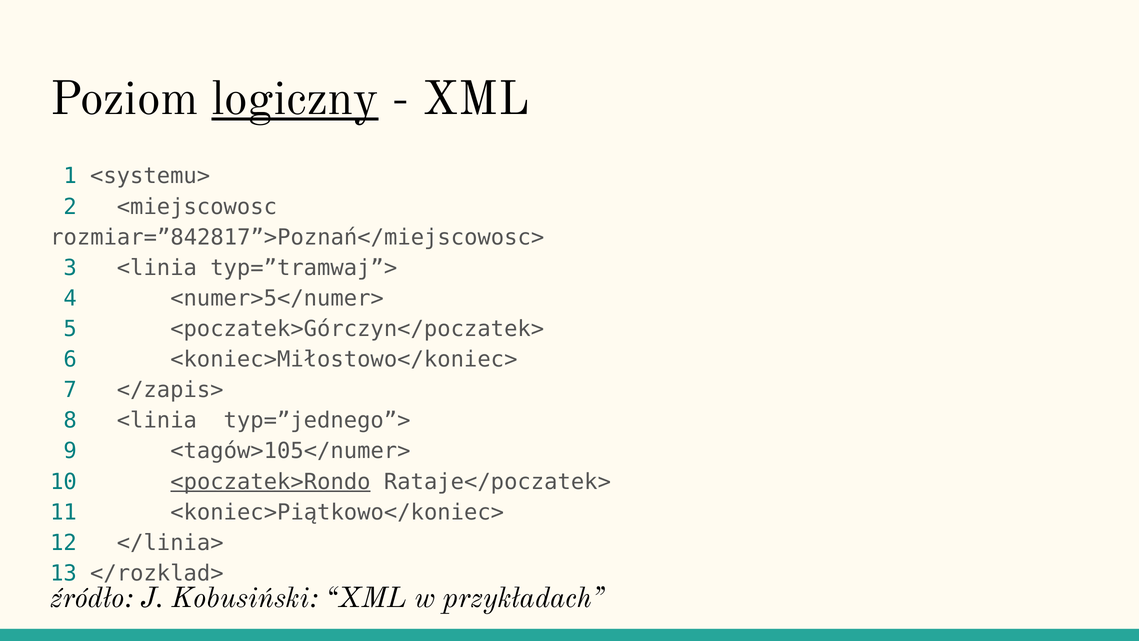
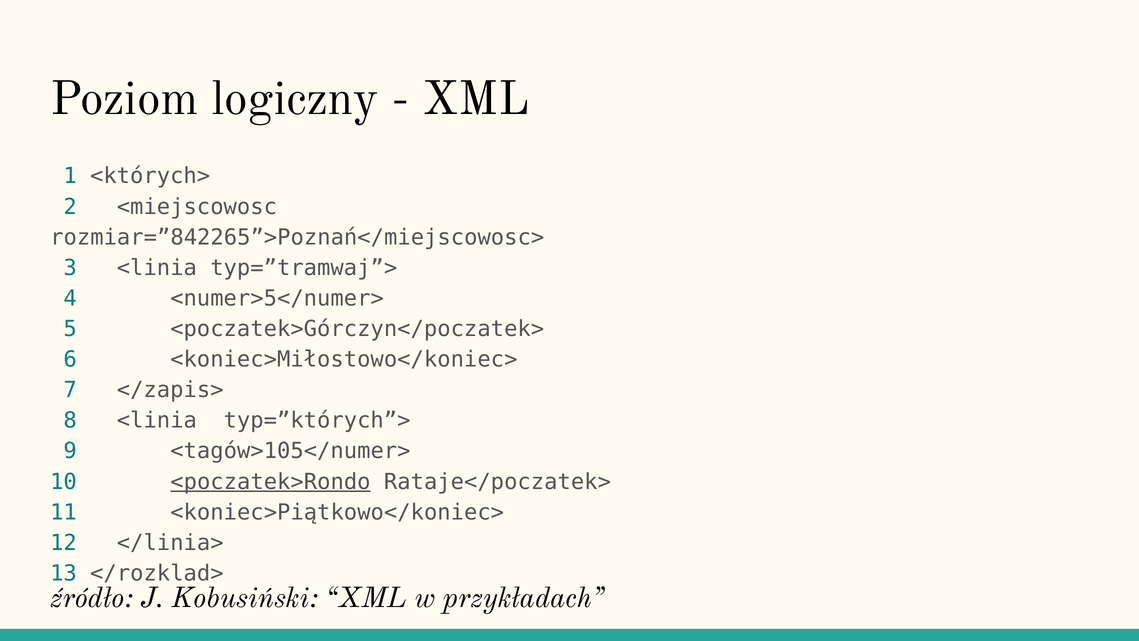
logiczny underline: present -> none (295, 99)
<systemu>: <systemu> -> <których> (150, 176)
rozmiar=”842817”>Poznań</miejscowosc>: rozmiar=”842817”>Poznań</miejscowosc> -> rozmiar=”842265”>Poznań</miejscowosc> (297, 237)
typ=”jednego”>: typ=”jednego”> -> typ=”których”> (317, 420)
